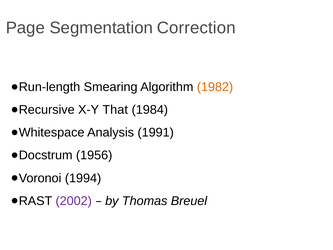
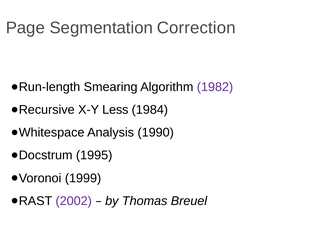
1982 colour: orange -> purple (215, 87)
That: That -> Less (115, 110)
1991: 1991 -> 1990 (156, 132)
1956: 1956 -> 1995 (94, 155)
1994: 1994 -> 1999 (83, 178)
